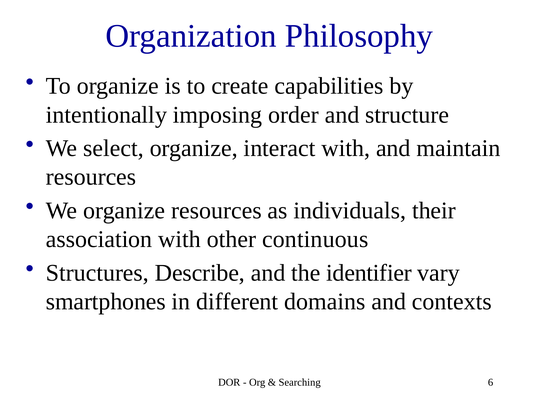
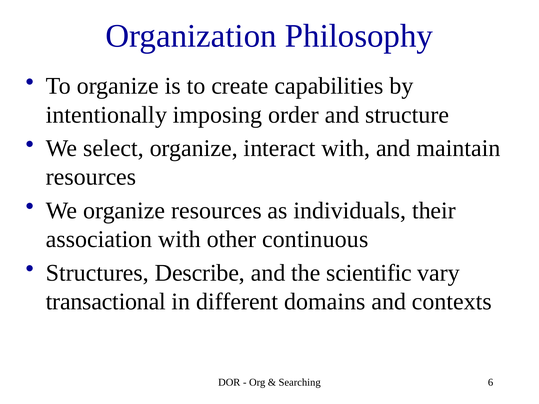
identifier: identifier -> scientific (369, 273)
smartphones: smartphones -> transactional (106, 302)
